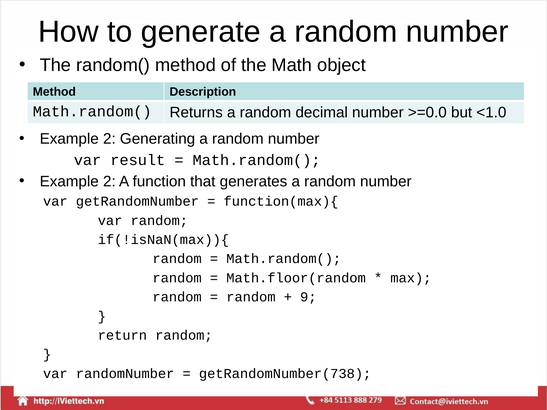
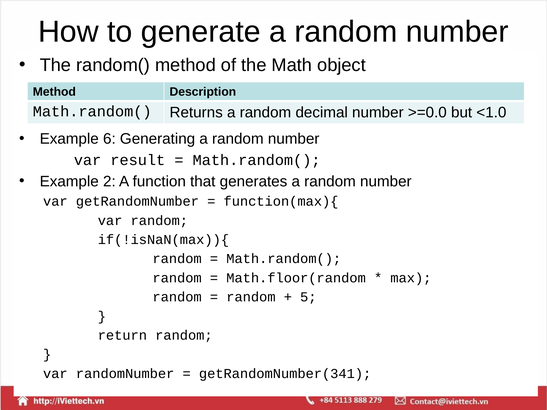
2: 2 -> 6 (109, 139)
9: 9 -> 5 (308, 297)
getRandomNumber(738: getRandomNumber(738 -> getRandomNumber(341 (285, 374)
